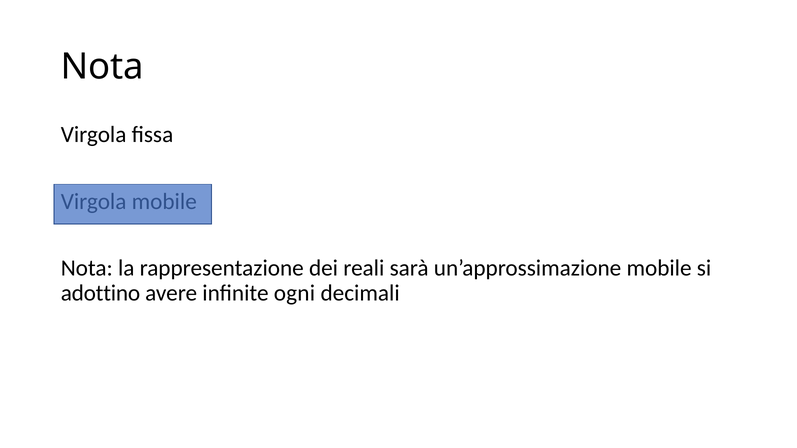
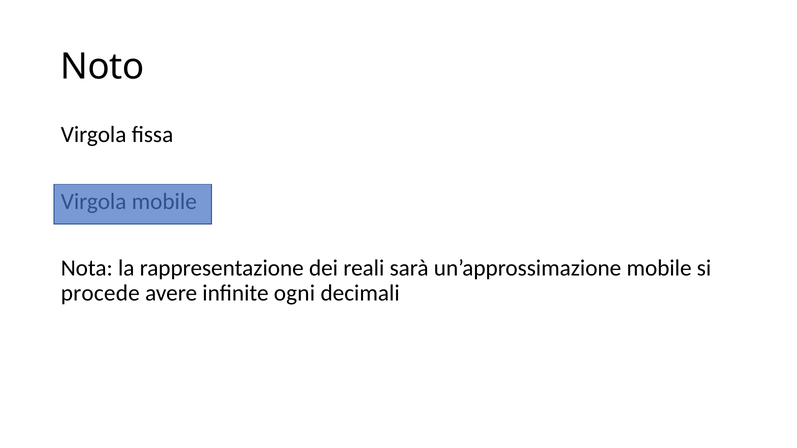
Nota: Nota -> Noto (102, 67)
adottino: adottino -> procede (100, 294)
